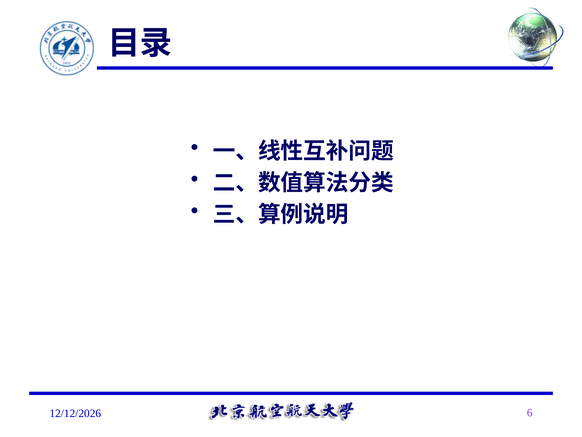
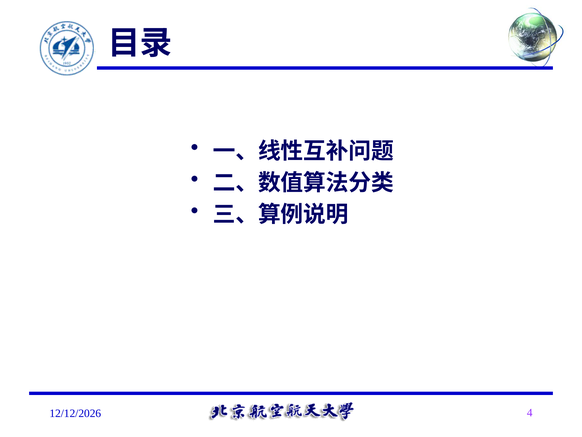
6: 6 -> 4 (530, 412)
